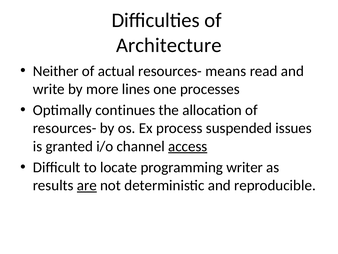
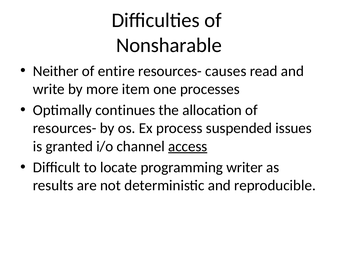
Architecture: Architecture -> Nonsharable (169, 45)
actual: actual -> entire (116, 71)
means: means -> causes (226, 71)
lines: lines -> item (136, 89)
are underline: present -> none (87, 185)
